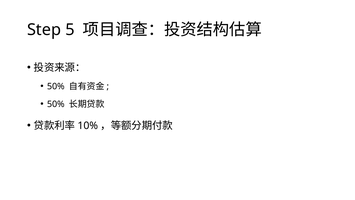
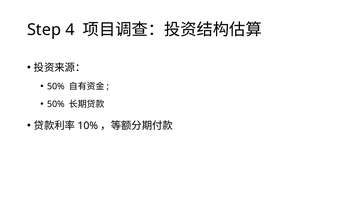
5: 5 -> 4 (70, 30)
